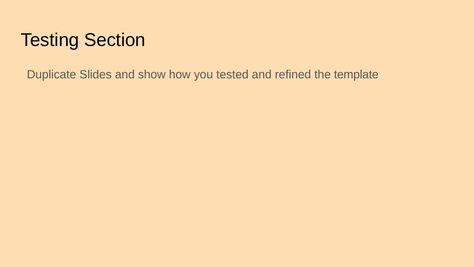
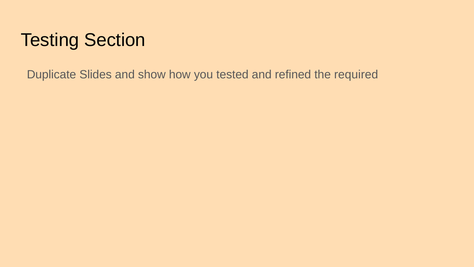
template: template -> required (356, 75)
